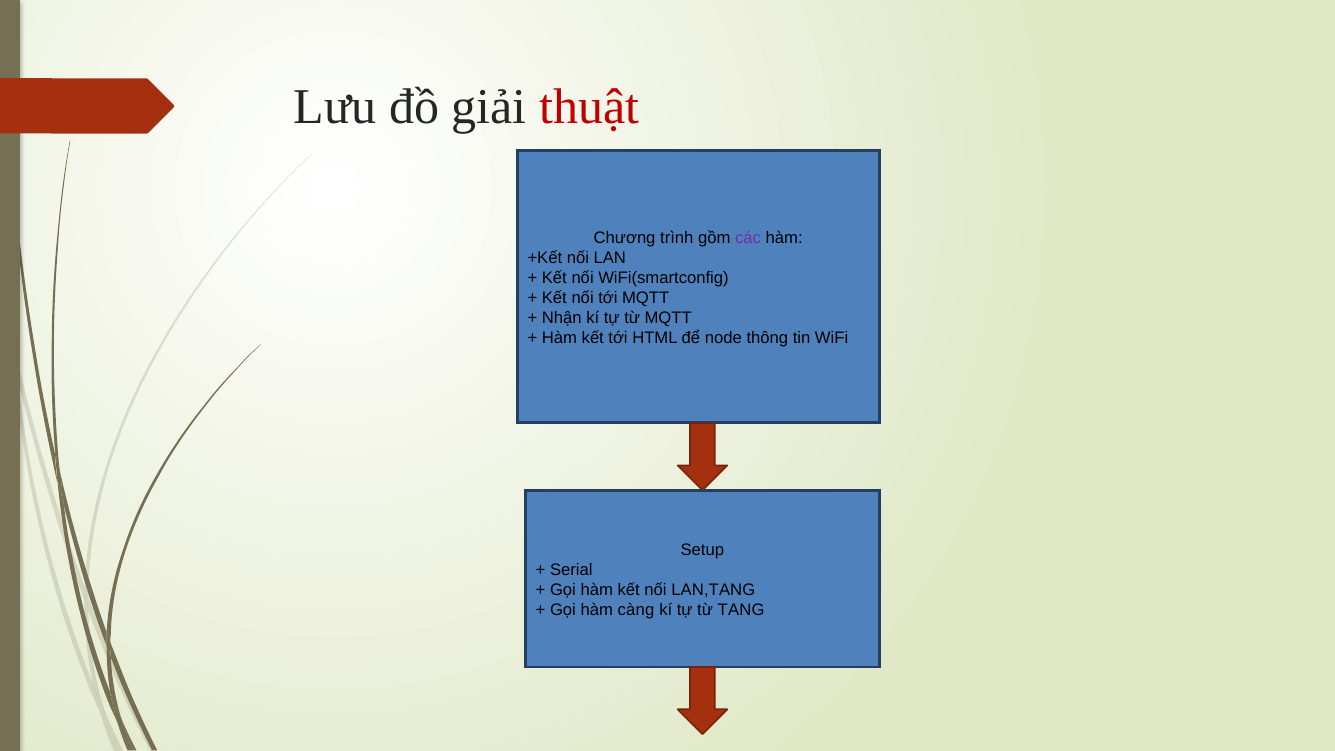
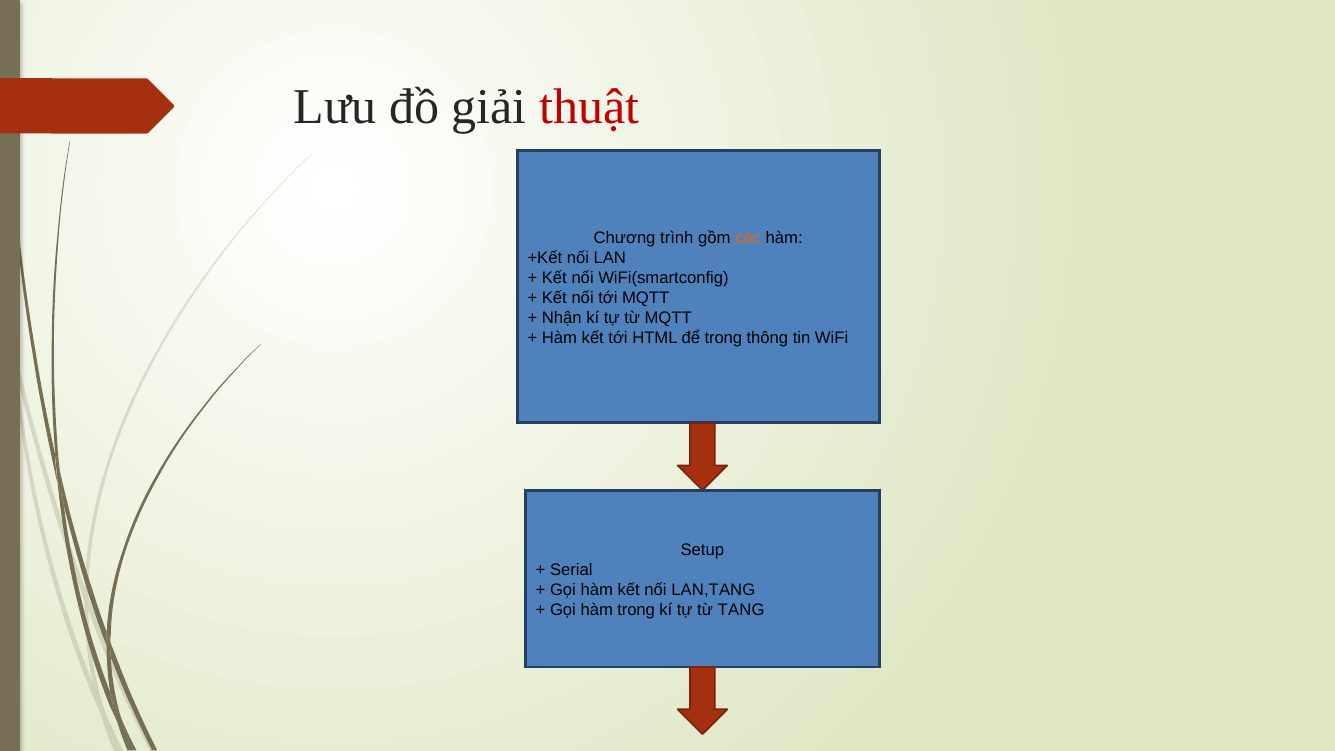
các colour: purple -> orange (748, 237)
để node: node -> trong (723, 338)
hàm càng: càng -> trong (636, 610)
